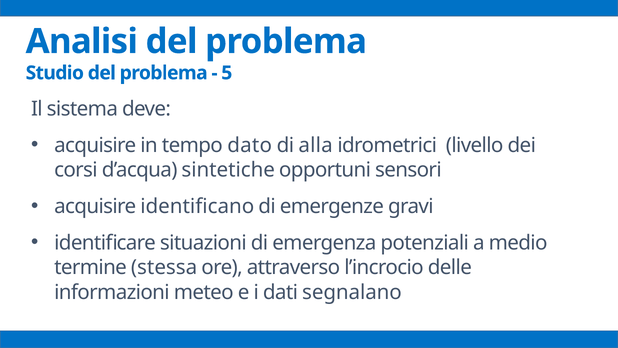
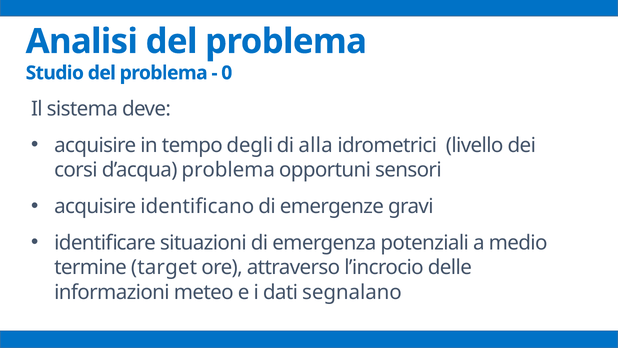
5: 5 -> 0 (227, 73)
dato: dato -> degli (250, 145)
d’acqua sintetiche: sintetiche -> problema (228, 170)
stessa: stessa -> target (164, 267)
